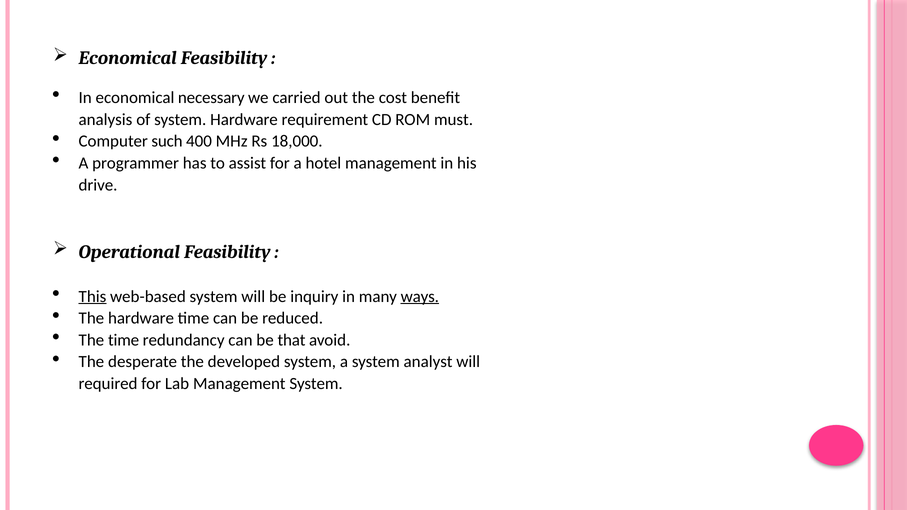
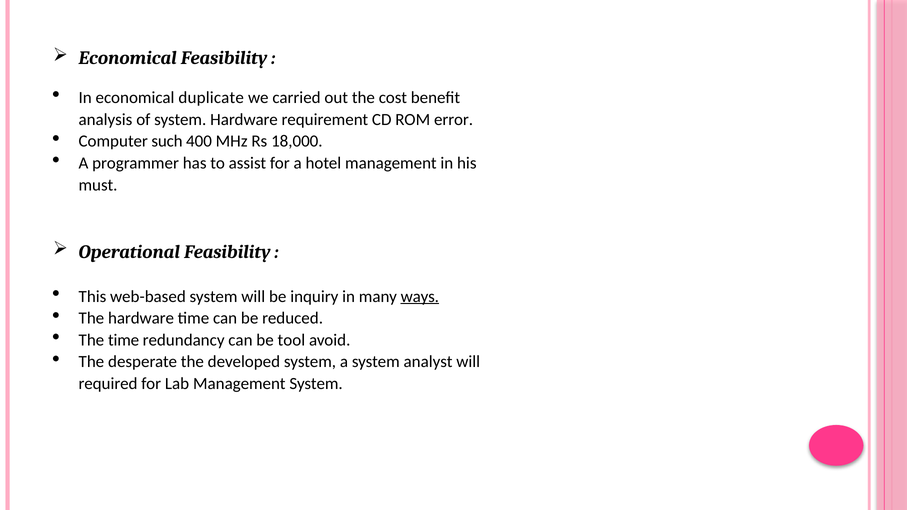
necessary: necessary -> duplicate (211, 98)
must: must -> error (454, 119)
drive: drive -> must (98, 185)
This underline: present -> none (92, 297)
that: that -> tool (291, 340)
